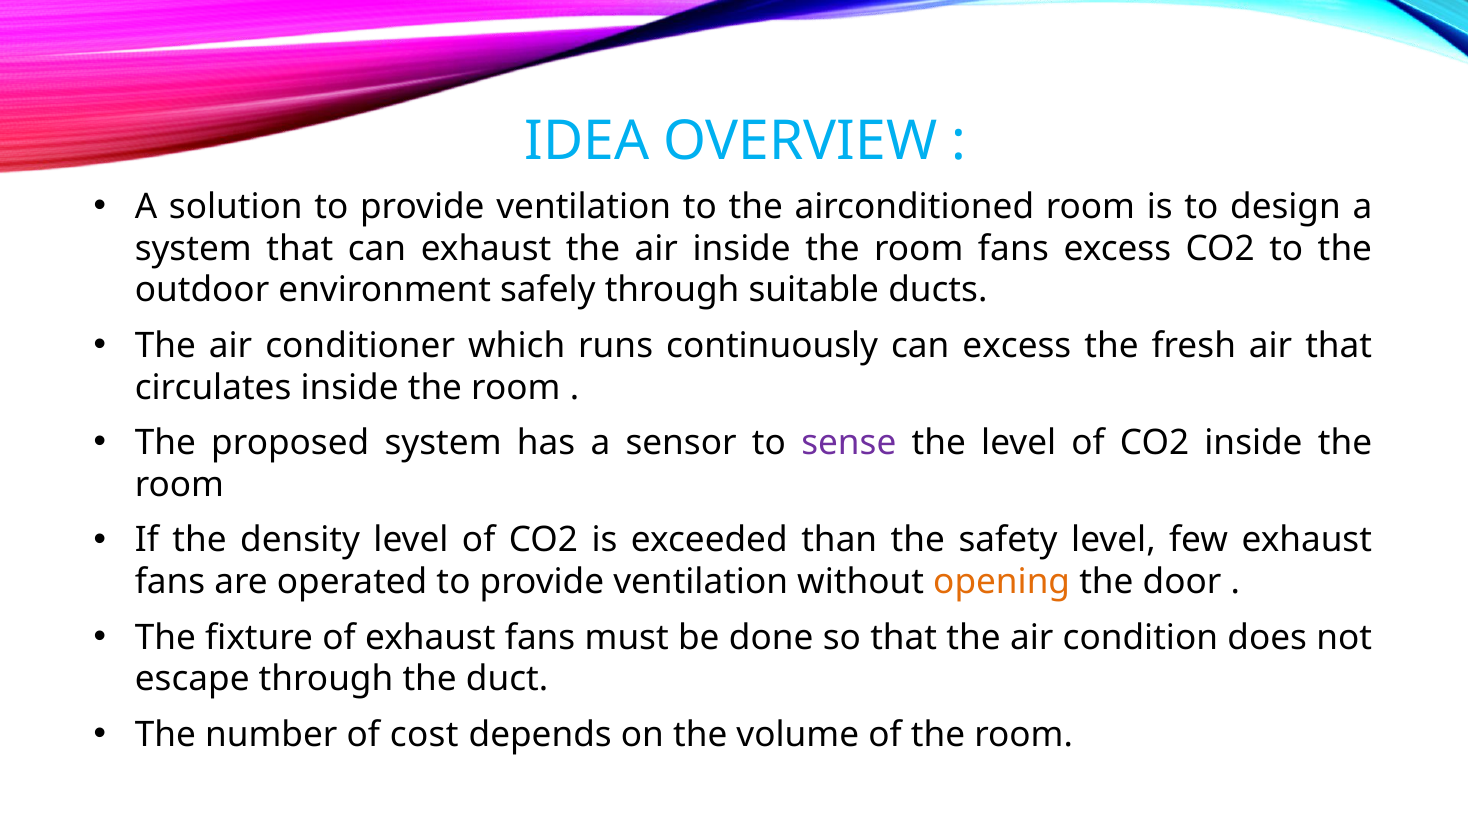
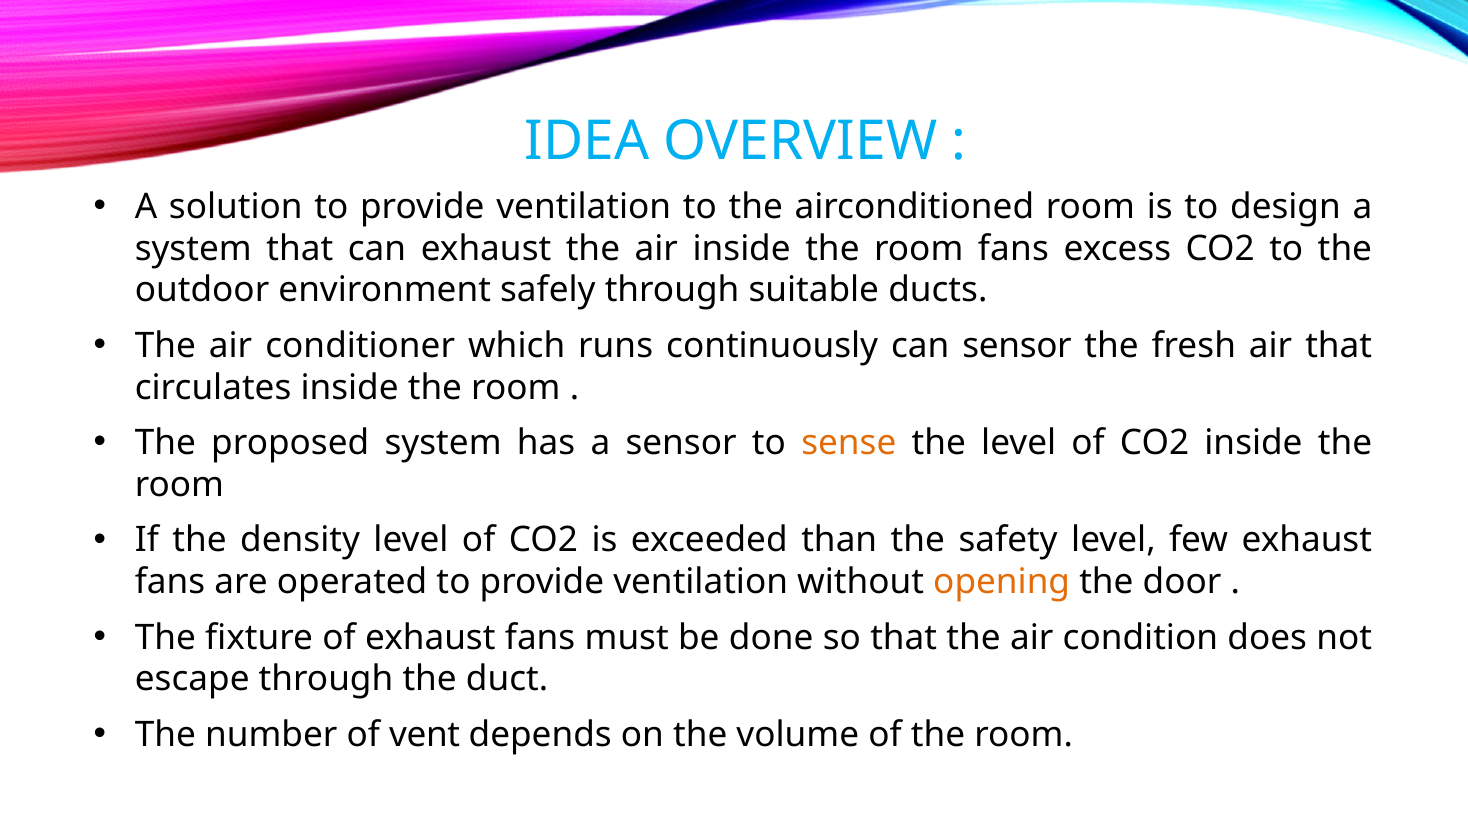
can excess: excess -> sensor (1017, 346)
sense colour: purple -> orange (849, 443)
cost: cost -> vent (425, 735)
